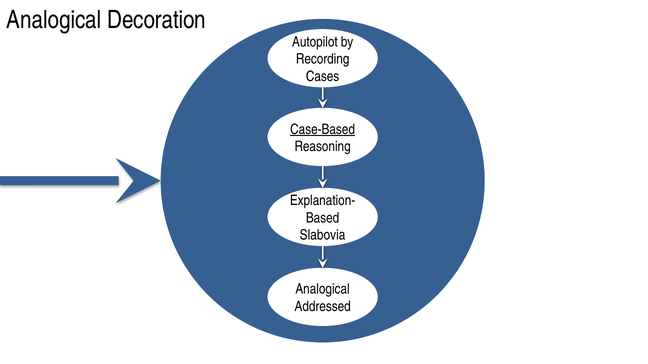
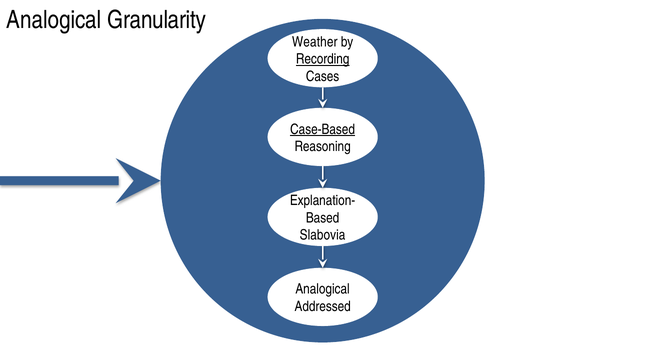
Decoration: Decoration -> Granularity (157, 20)
Autopilot: Autopilot -> Weather (315, 42)
Recording underline: none -> present (323, 59)
